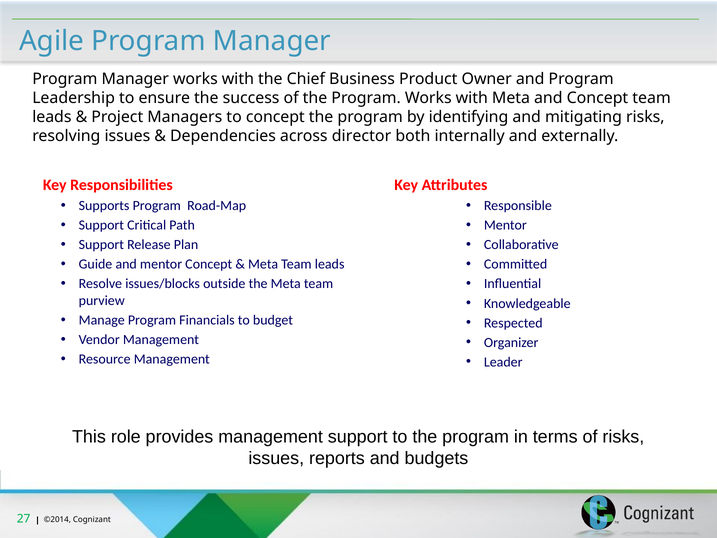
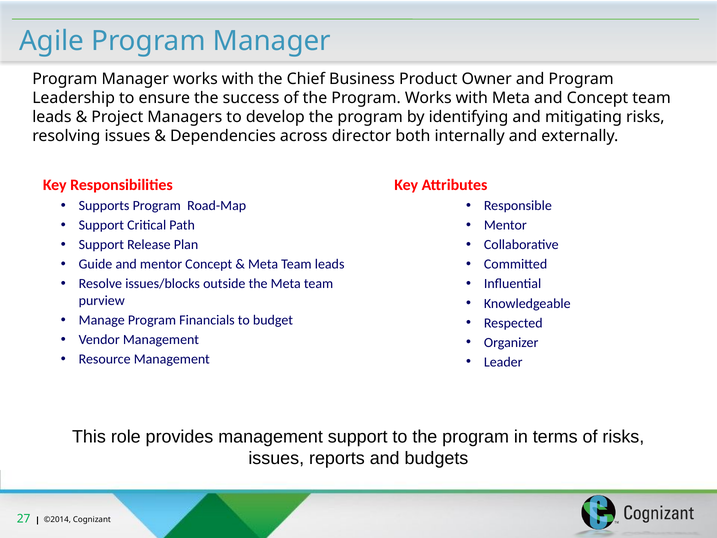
to concept: concept -> develop (275, 117)
